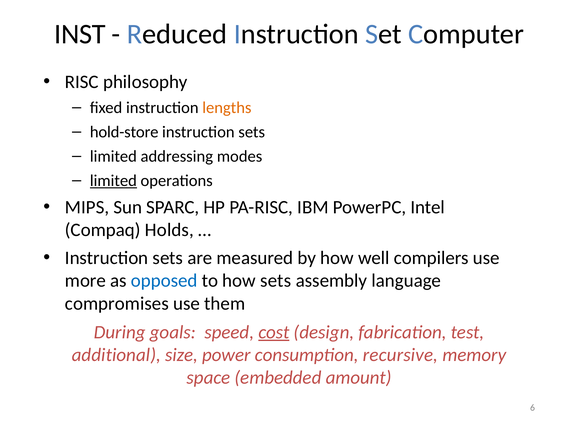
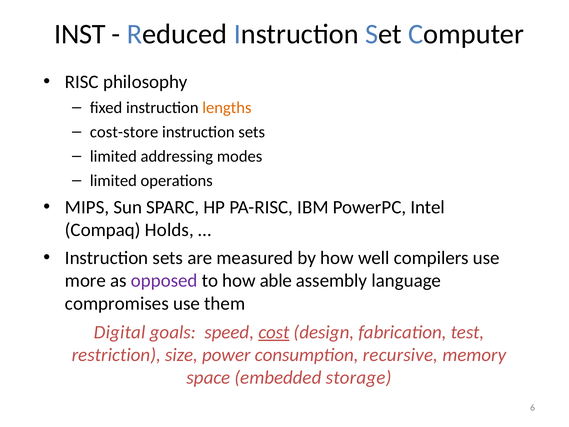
hold-store: hold-store -> cost-store (124, 132)
limited underline: present -> none (113, 181)
opposed colour: blue -> purple (164, 281)
how sets: sets -> able (276, 281)
During: During -> Digital (120, 332)
additional: additional -> restriction (116, 355)
amount: amount -> storage (359, 377)
